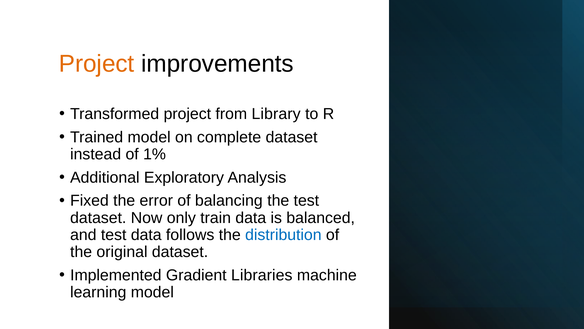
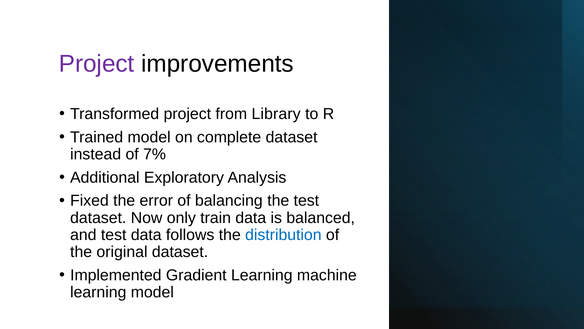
Project colour: orange -> purple (97, 64)
1%: 1% -> 7% (155, 154)
Gradient Libraries: Libraries -> Learning (262, 275)
